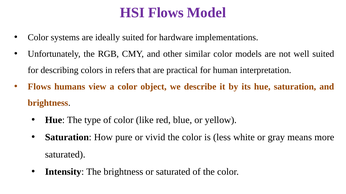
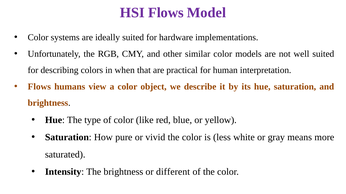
refers: refers -> when (125, 70)
or saturated: saturated -> different (173, 172)
